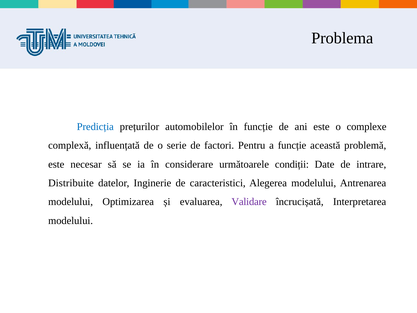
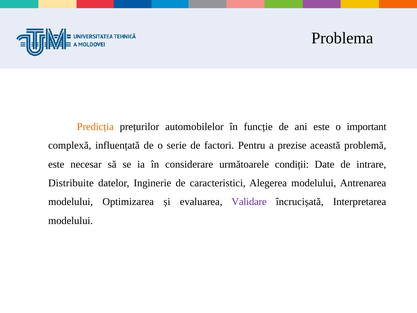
Predicția colour: blue -> orange (95, 127)
complexe: complexe -> important (367, 127)
a funcție: funcție -> prezise (292, 145)
